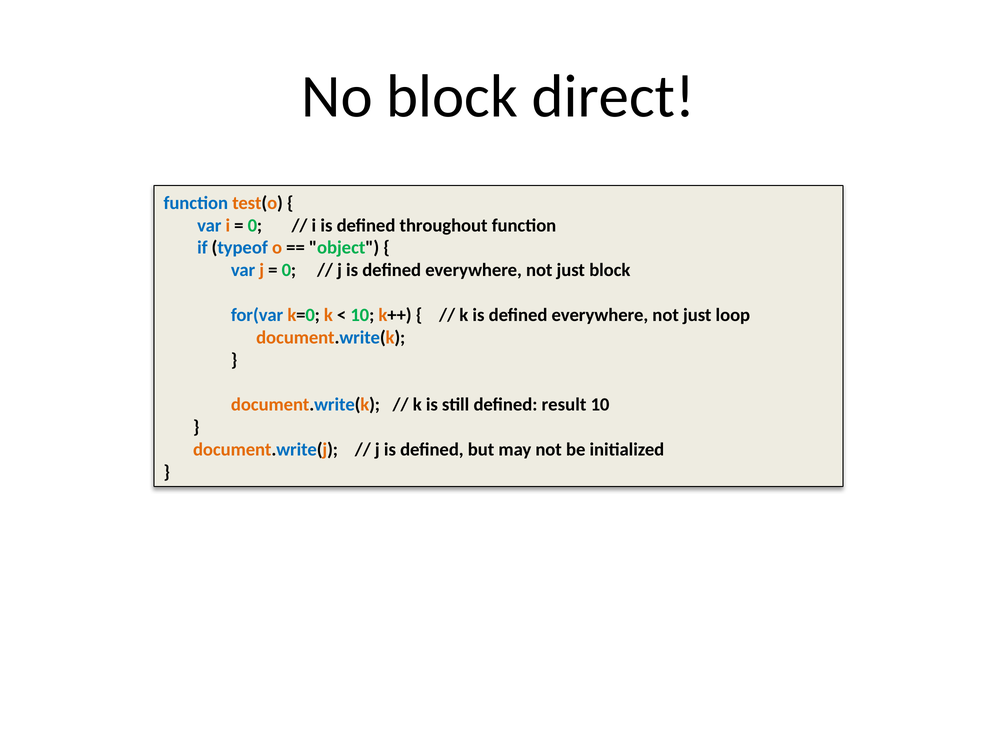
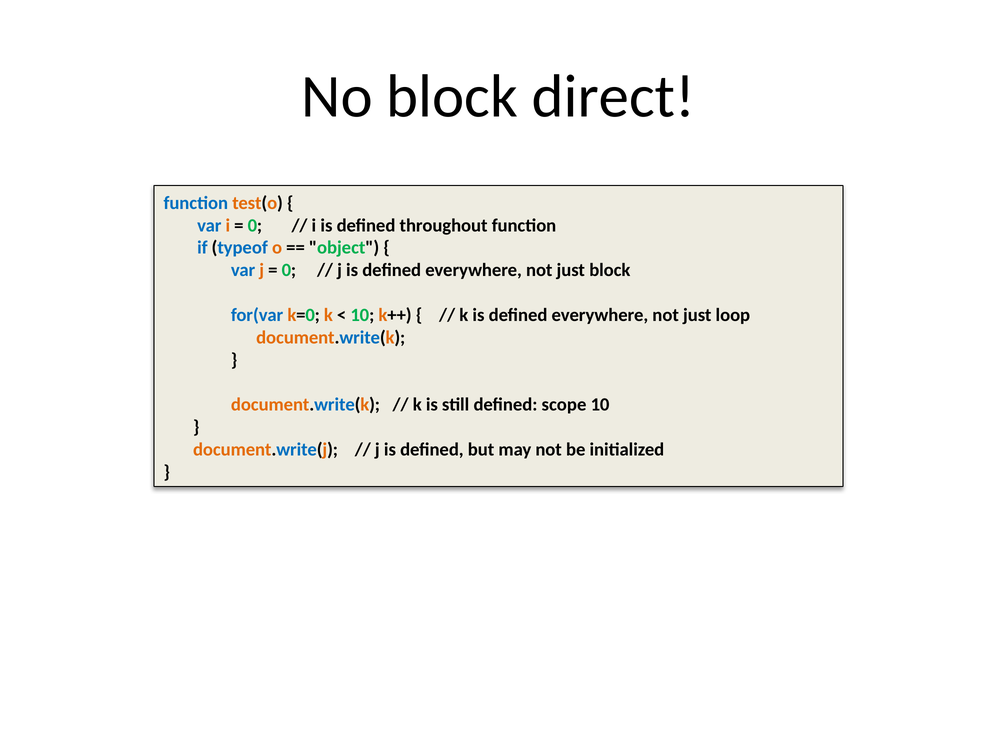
result: result -> scope (564, 405)
